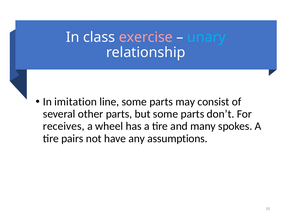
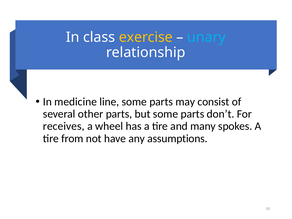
exercise colour: pink -> yellow (146, 37)
imitation: imitation -> medicine (76, 102)
pairs: pairs -> from (72, 138)
